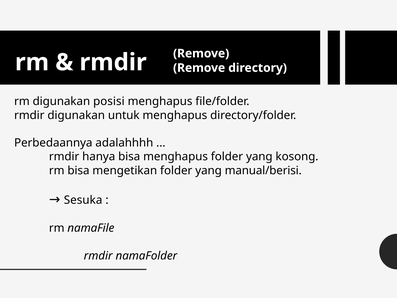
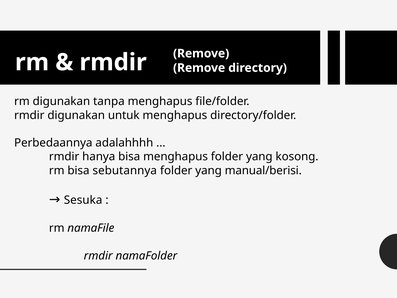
posisi: posisi -> tanpa (109, 101)
mengetikan: mengetikan -> sebutannya (125, 170)
